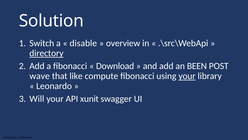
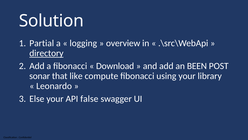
Switch: Switch -> Partial (42, 43)
disable: disable -> logging (83, 43)
wave: wave -> sonar (40, 76)
your underline: present -> none (187, 76)
Will: Will -> Else (37, 98)
xunit: xunit -> false (89, 98)
